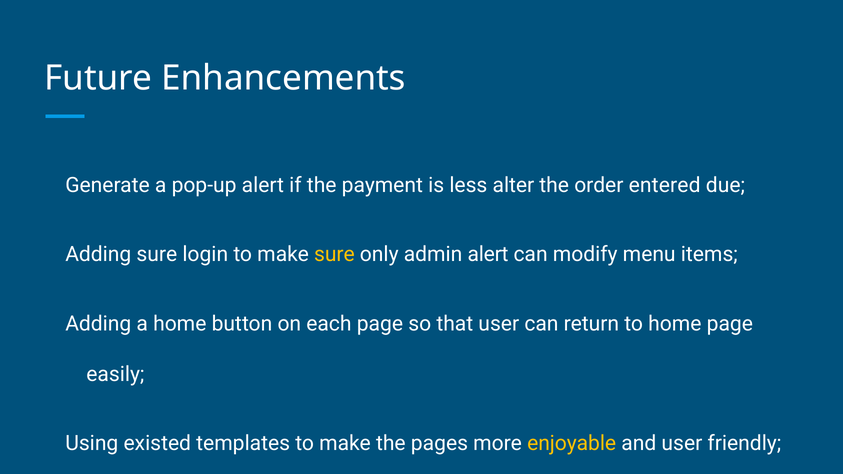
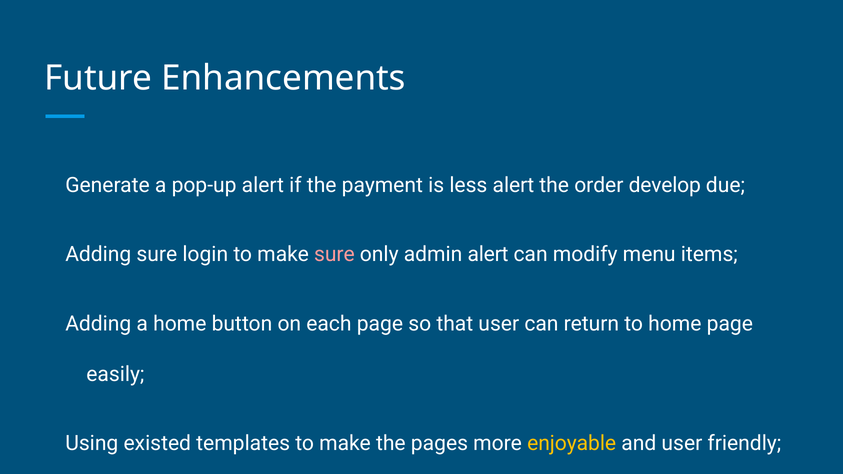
less alter: alter -> alert (513, 185)
entered: entered -> develop (665, 185)
sure colour: yellow -> pink (334, 254)
